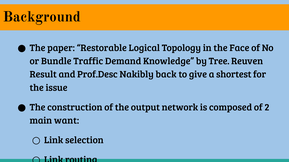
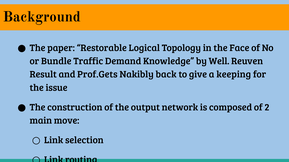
Tree: Tree -> Well (219, 61)
Prof.Desc: Prof.Desc -> Prof.Gets (97, 75)
shortest: shortest -> keeping (234, 75)
want: want -> move (67, 121)
